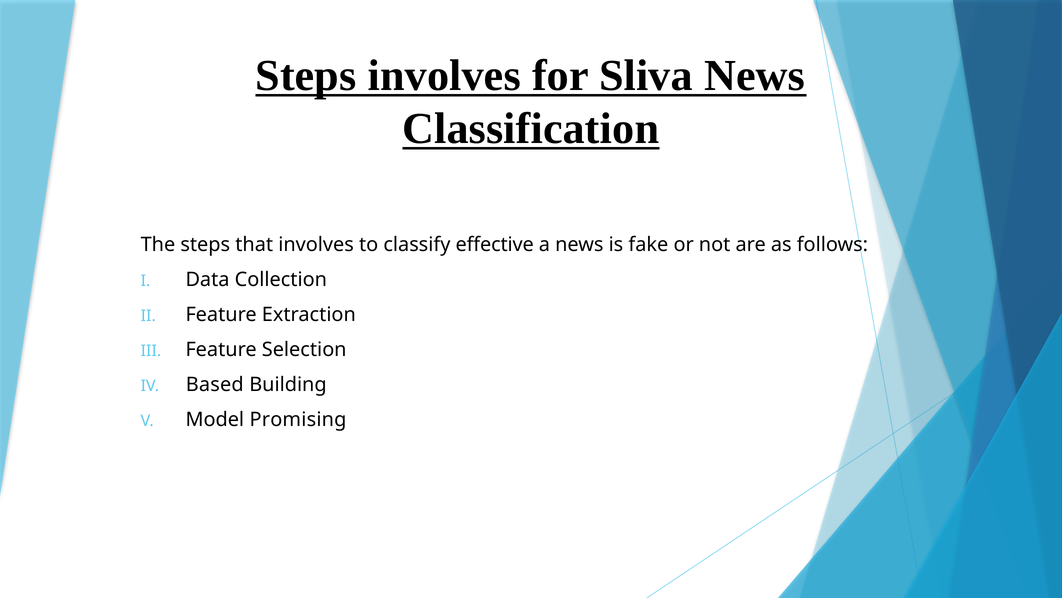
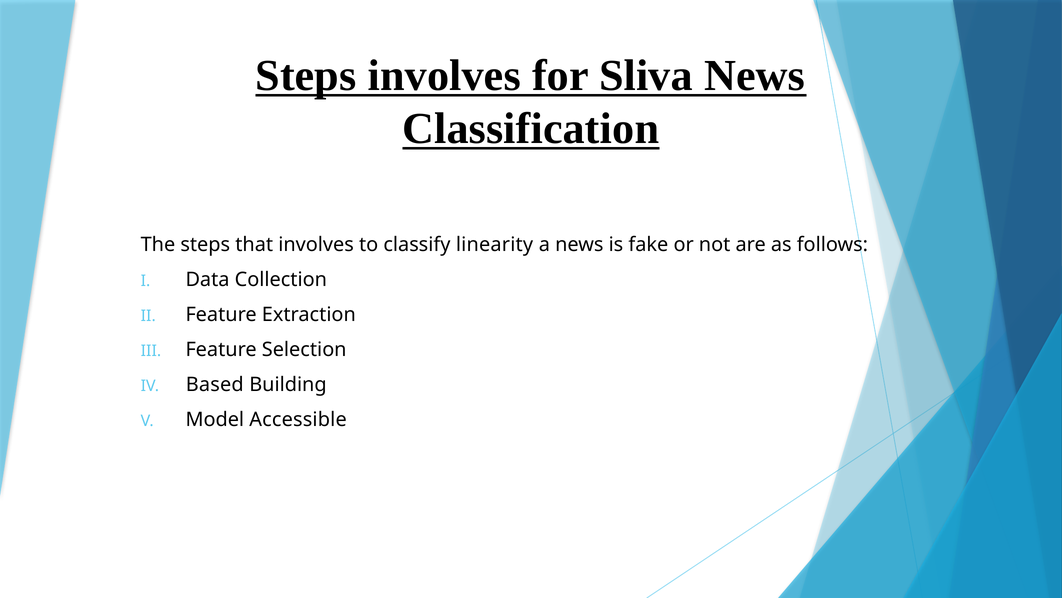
effective: effective -> linearity (495, 244)
Promising: Promising -> Accessible (298, 419)
